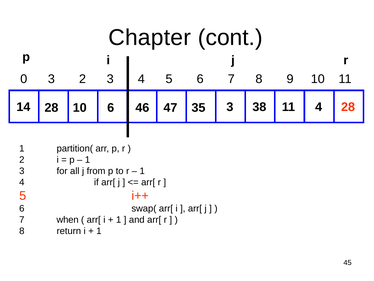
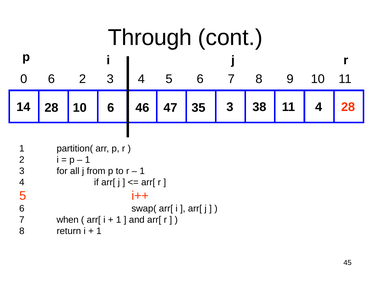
Chapter: Chapter -> Through (150, 37)
0 3: 3 -> 6 (51, 79)
